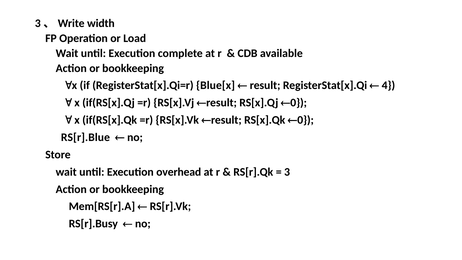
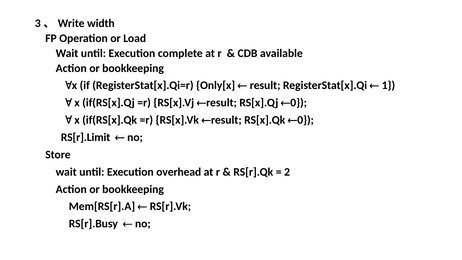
Blue[x: Blue[x -> Only[x (216, 85)
4: 4 -> 1 (388, 85)
RS[r].Blue: RS[r].Blue -> RS[r].Limit (86, 137)
3: 3 -> 2 (287, 172)
